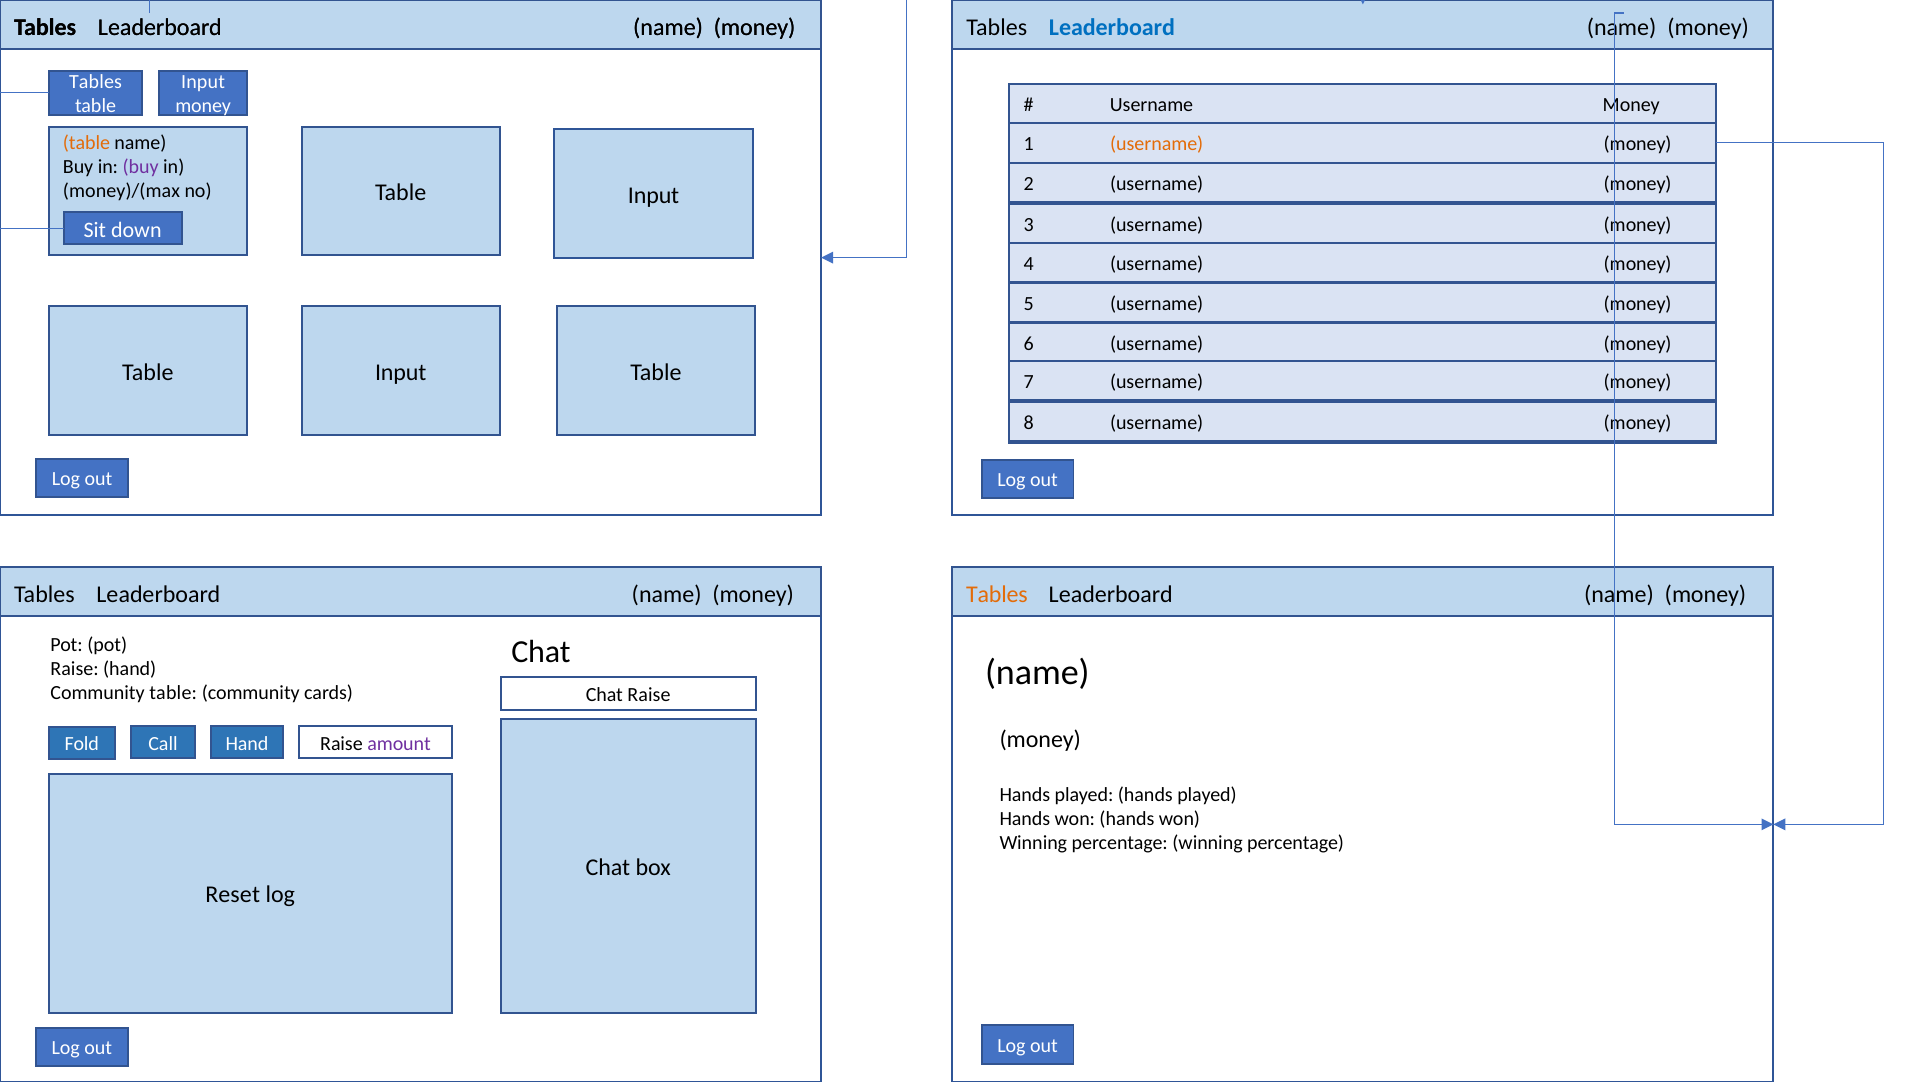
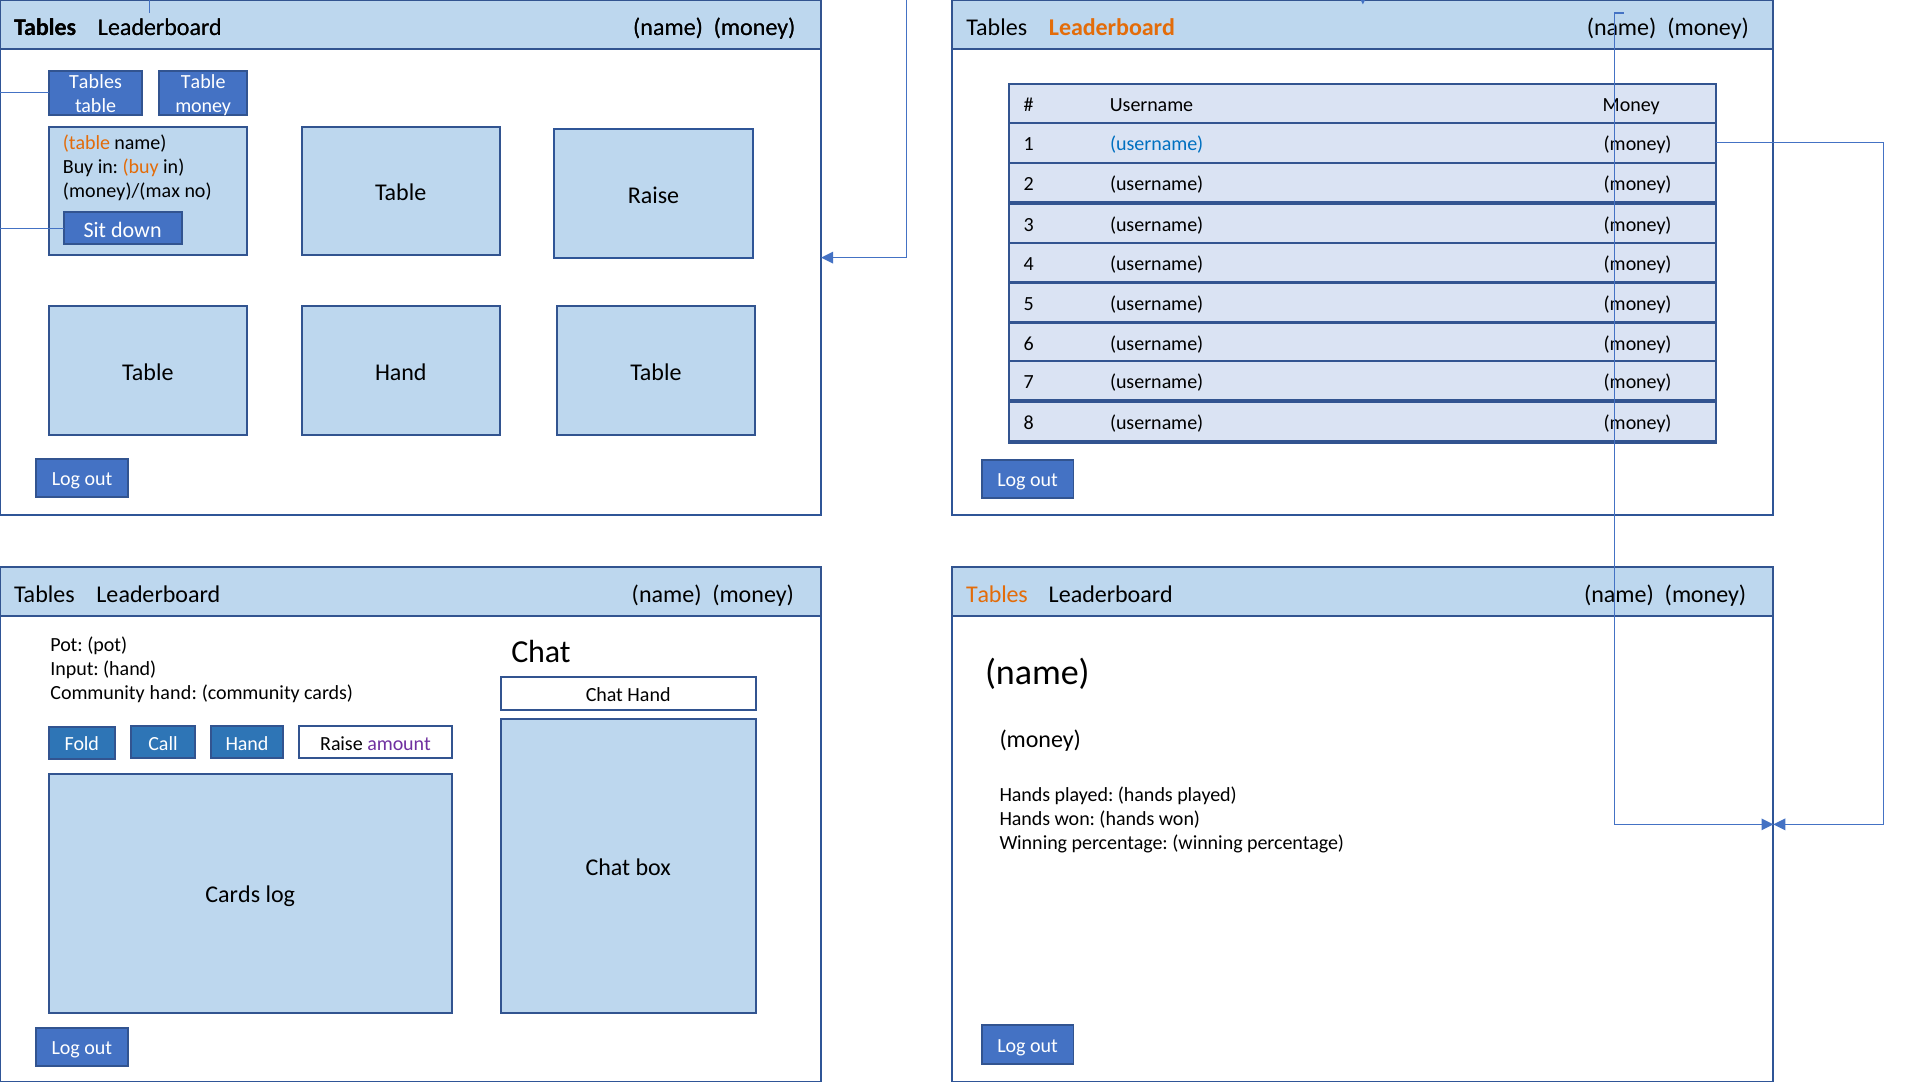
Leaderboard colour: blue -> orange (1112, 28)
Input: Input -> Table (203, 82)
username colour: orange -> blue (1157, 144)
buy colour: purple -> orange (141, 167)
no Table Input: Input -> Raise (654, 195)
Input: Input -> Hand (401, 372)
Raise: Raise -> Input (75, 668)
Community table: table -> hand (173, 692)
Chat Raise: Raise -> Hand (649, 694)
Reset: Reset -> Cards (233, 895)
